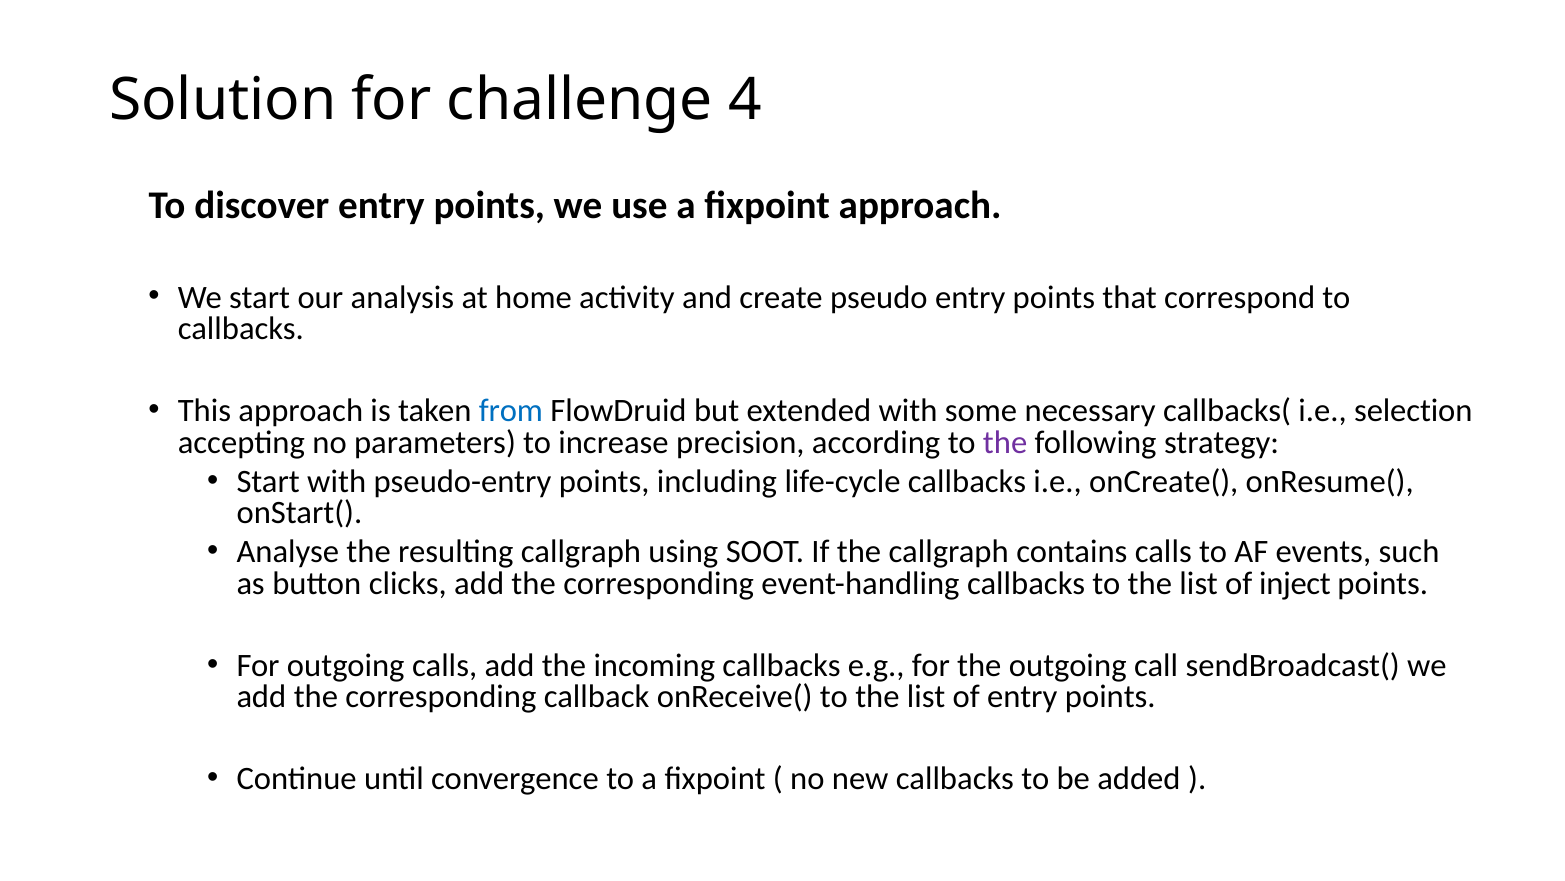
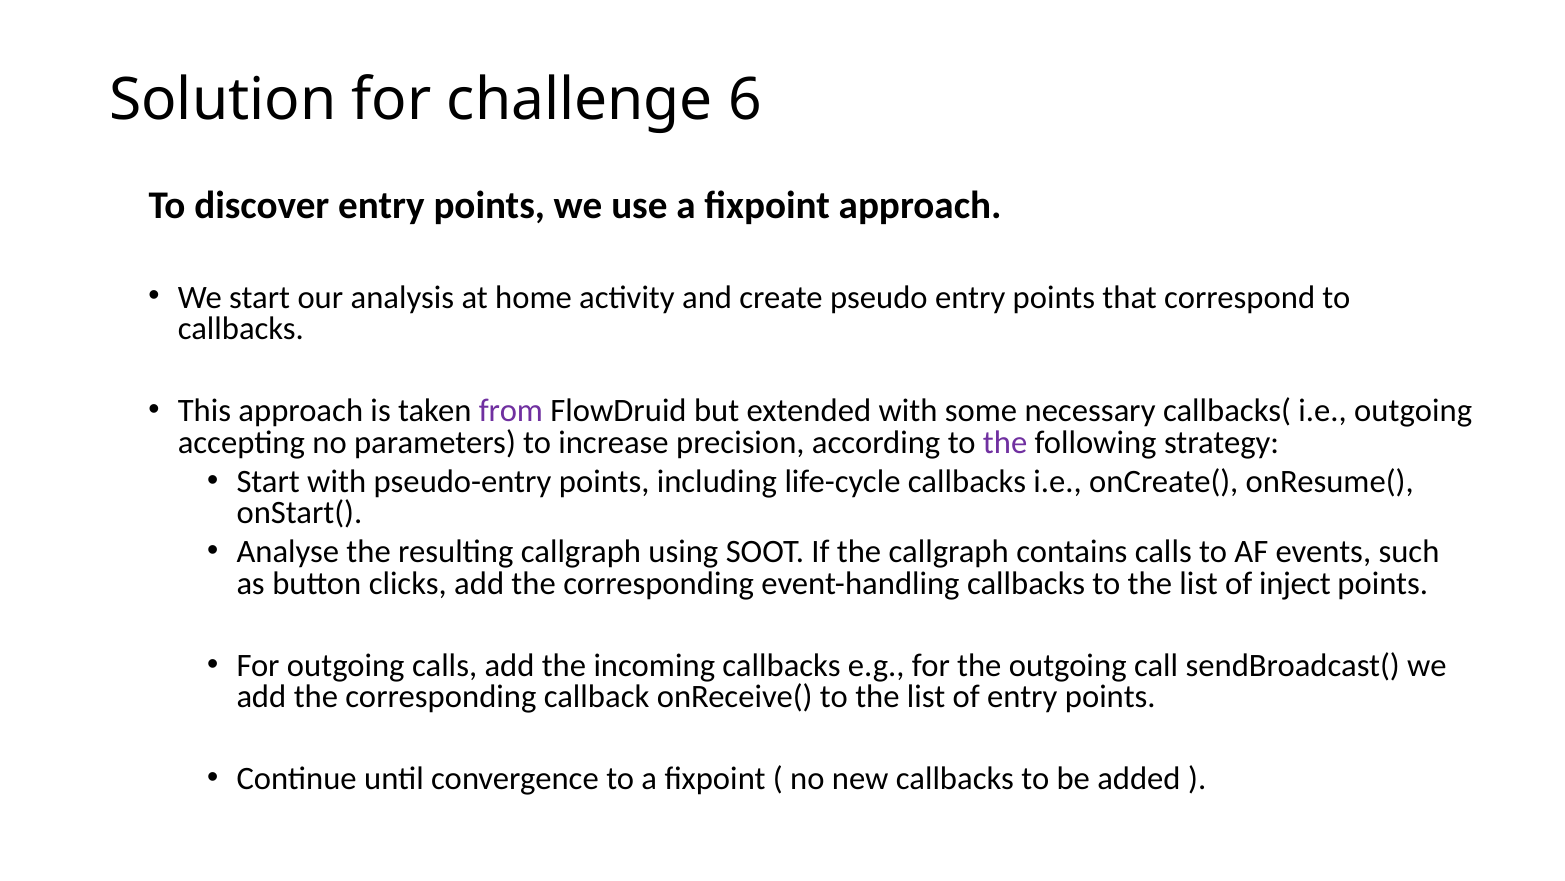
4: 4 -> 6 (745, 100)
from colour: blue -> purple (511, 410)
i.e selection: selection -> outgoing (1413, 410)
